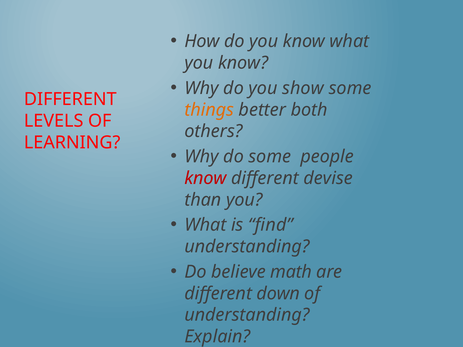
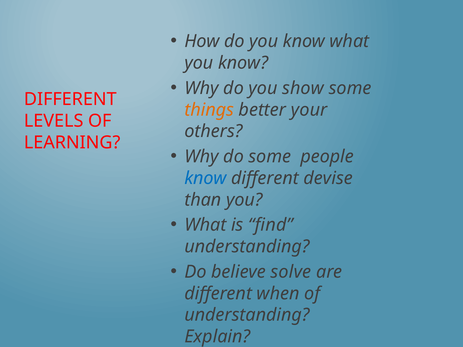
both: both -> your (309, 110)
know colour: red -> blue (206, 178)
math: math -> solve (291, 272)
down: down -> when (278, 294)
